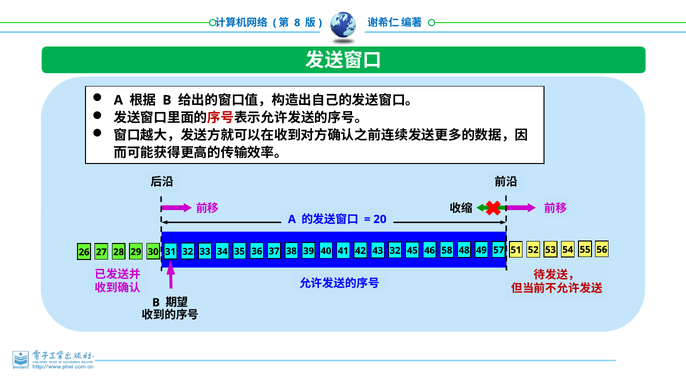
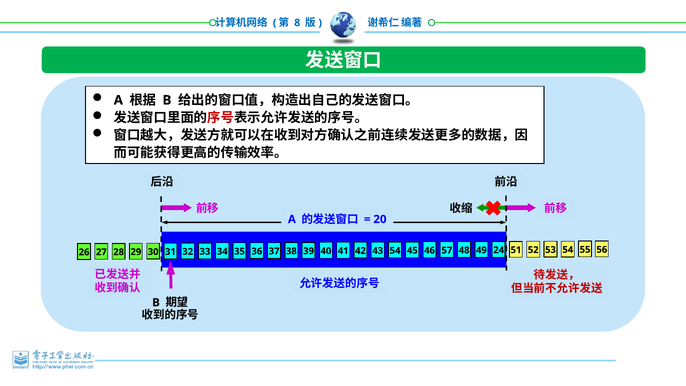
43 32: 32 -> 54 (395, 251)
58: 58 -> 57 (447, 250)
57: 57 -> 24 (499, 250)
